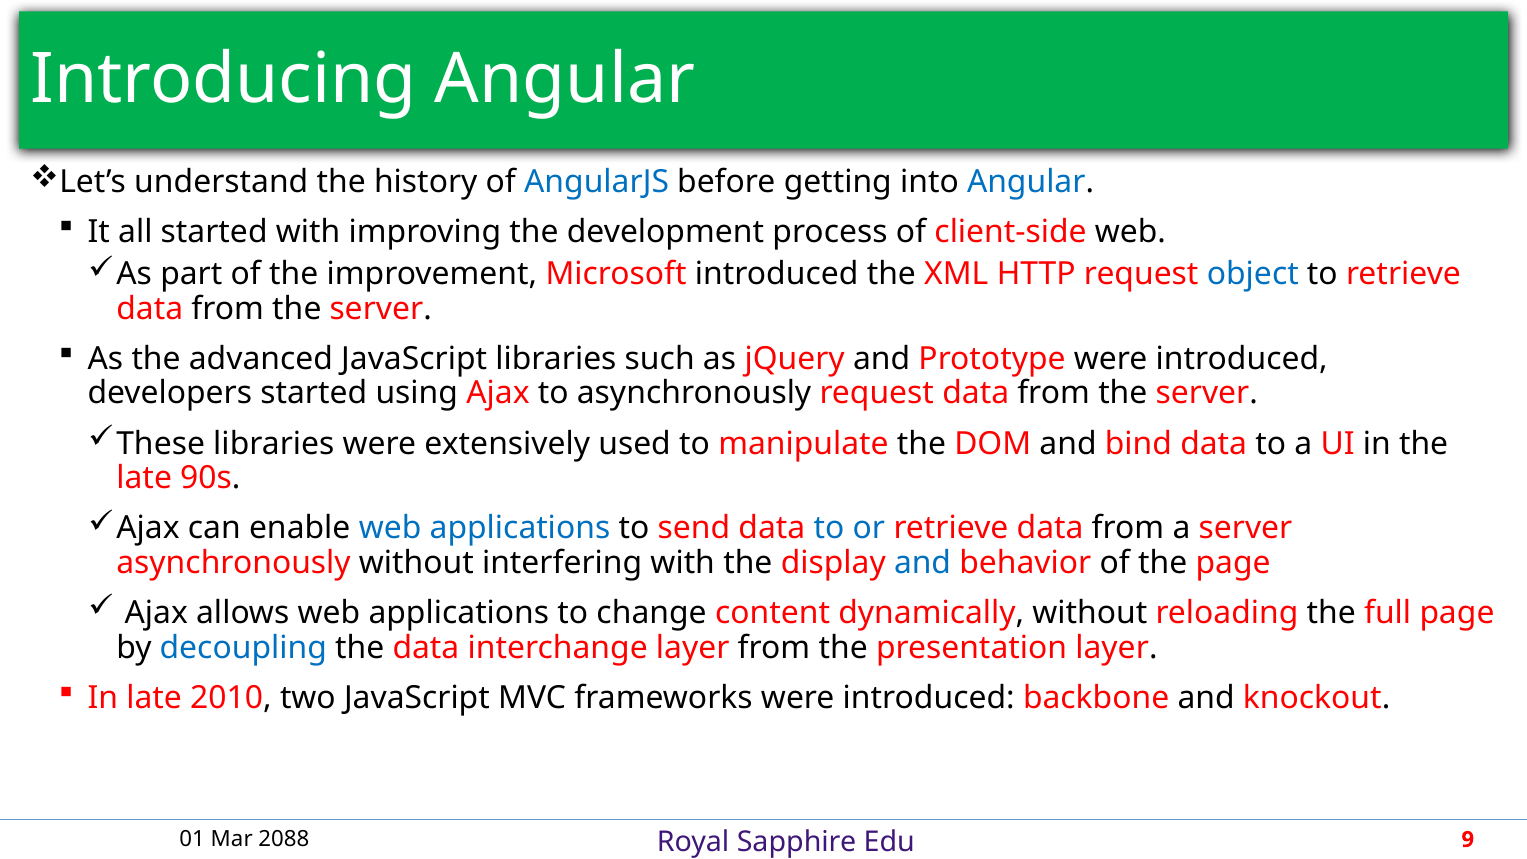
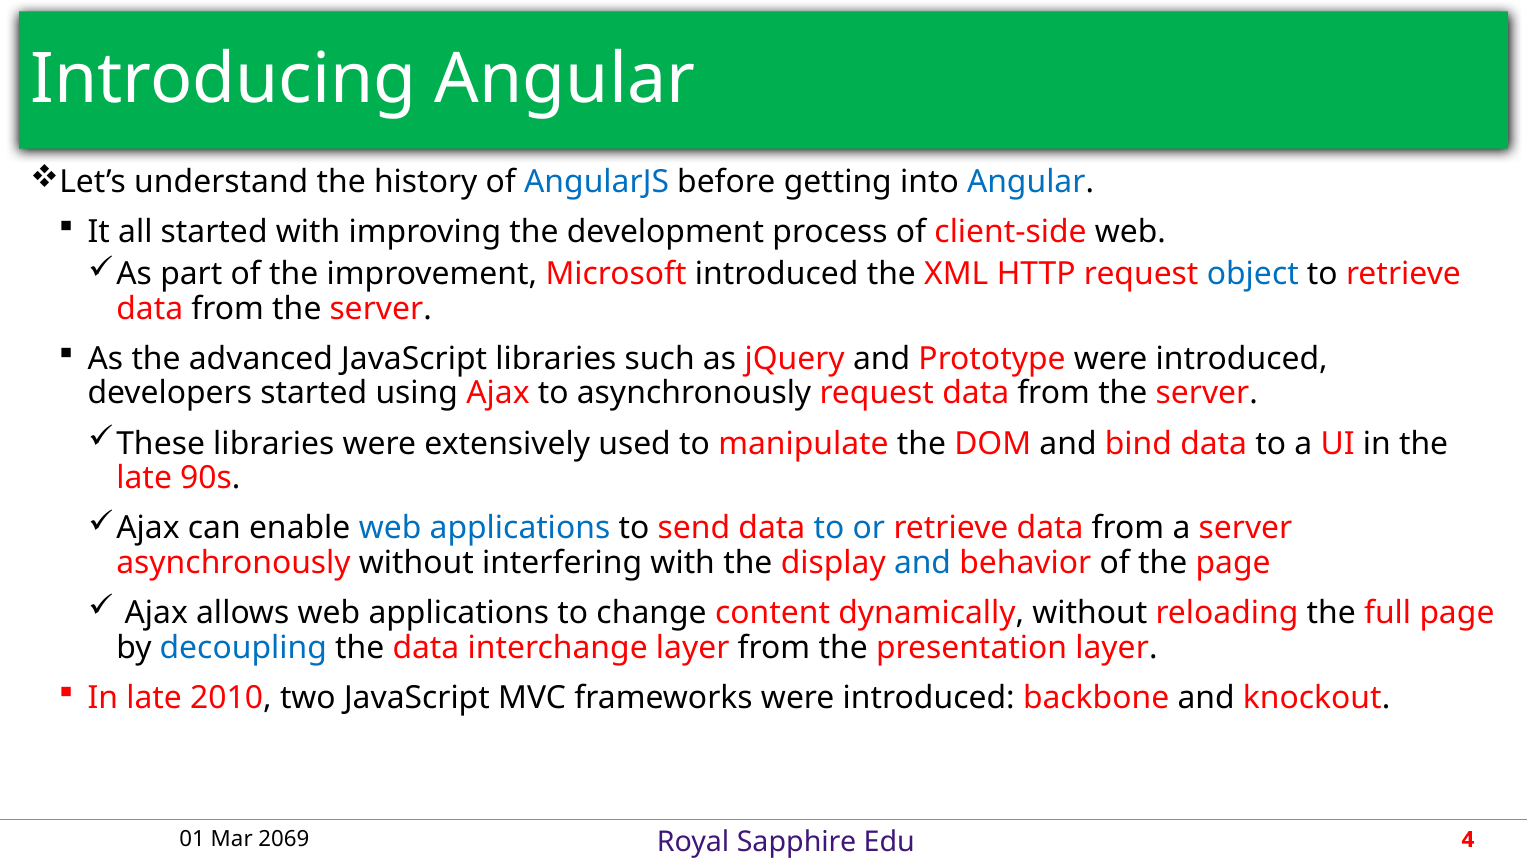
2088: 2088 -> 2069 (284, 840)
9: 9 -> 4 (1468, 840)
